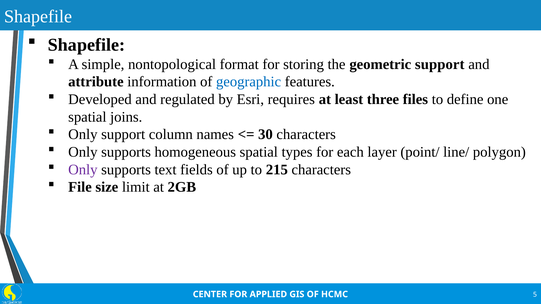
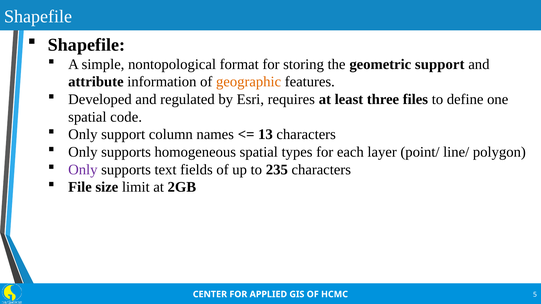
geographic colour: blue -> orange (249, 82)
joins: joins -> code (126, 117)
30: 30 -> 13 (265, 135)
215: 215 -> 235 (277, 170)
